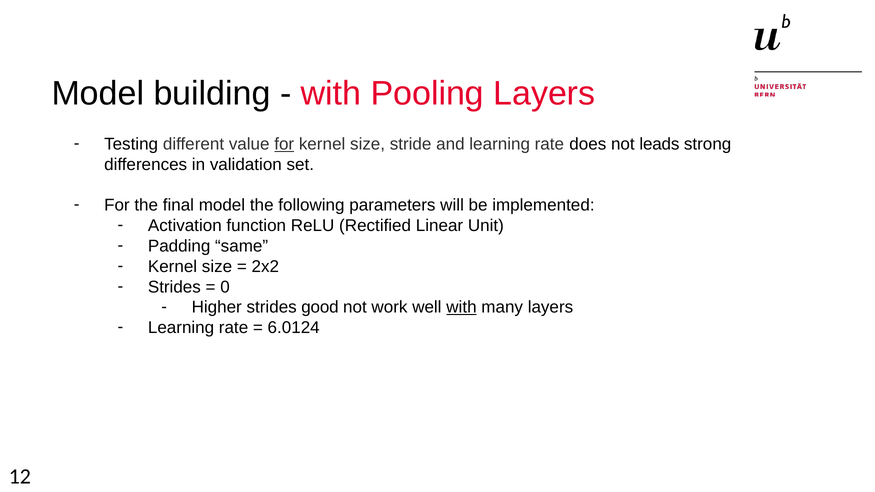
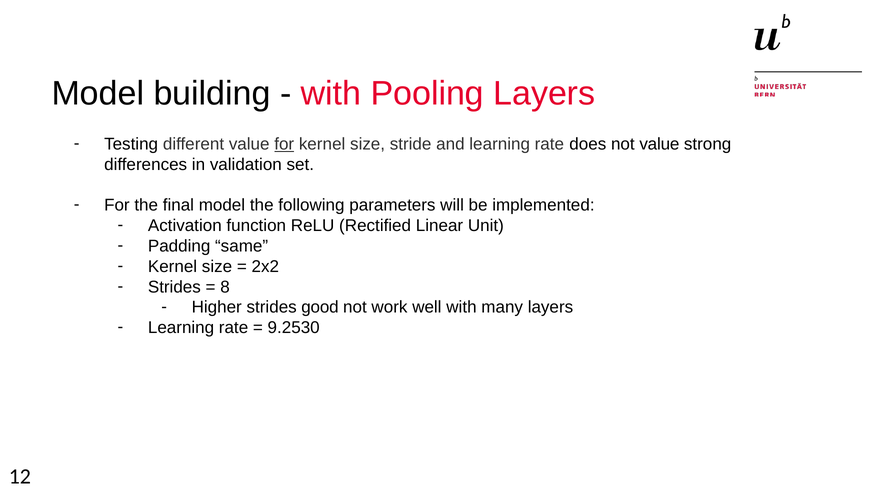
not leads: leads -> value (659, 144)
0: 0 -> 8 (225, 287)
with underline: present -> none (461, 307)
6.0124: 6.0124 -> 9.2530 (294, 328)
